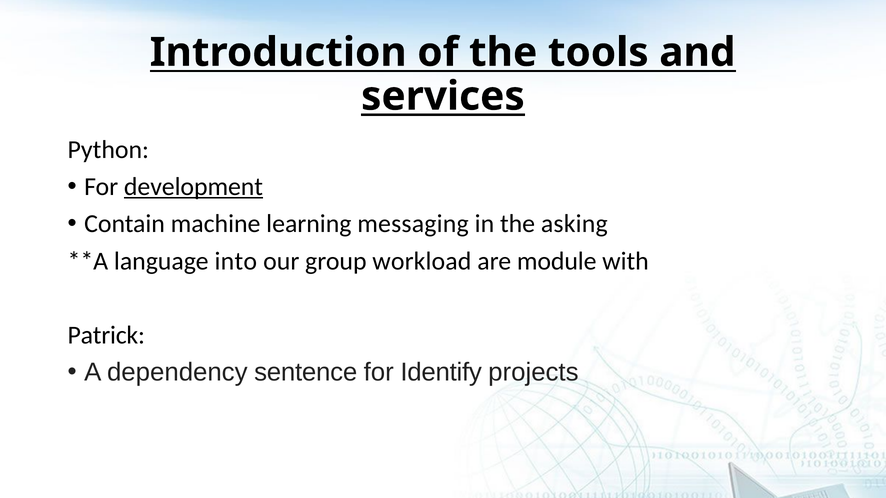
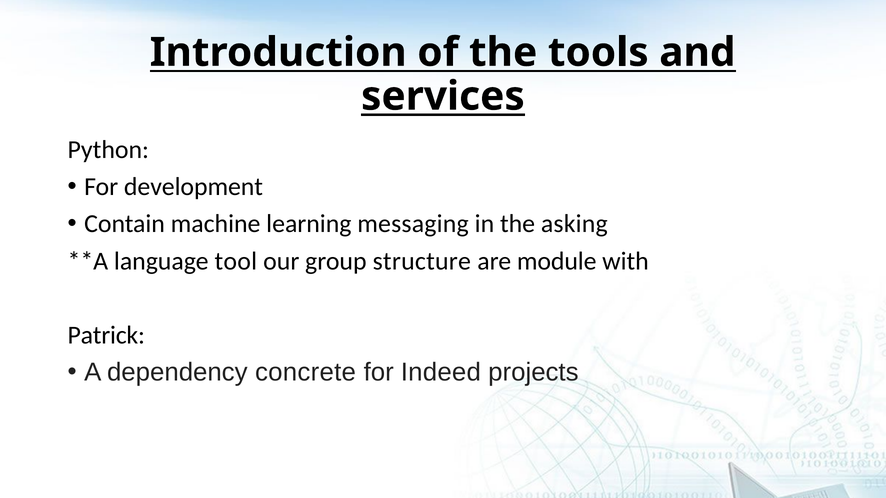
development underline: present -> none (193, 187)
into: into -> tool (236, 261)
workload: workload -> structure (422, 261)
sentence: sentence -> concrete (305, 373)
Identify: Identify -> Indeed (441, 373)
